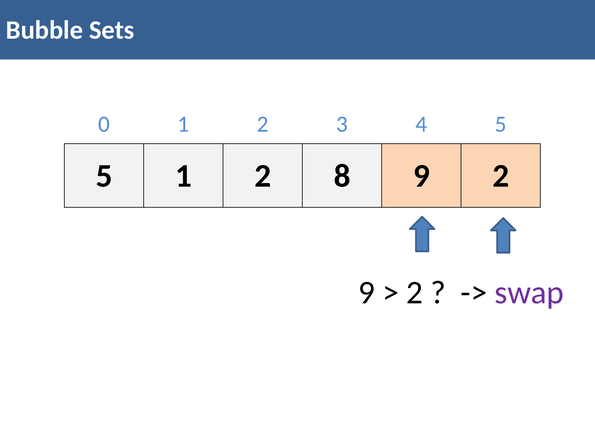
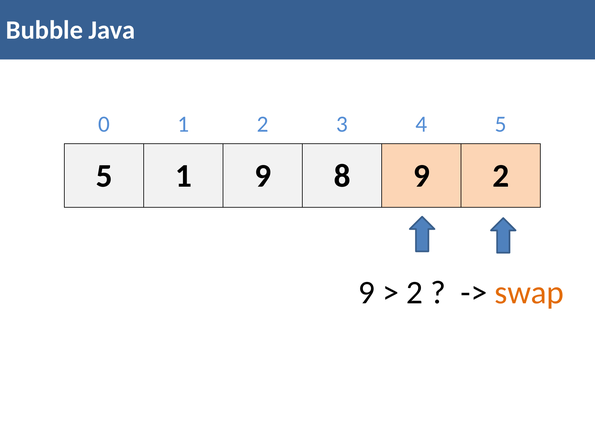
Sets: Sets -> Java (112, 30)
5 1 2: 2 -> 9 (263, 176)
swap colour: purple -> orange (529, 293)
